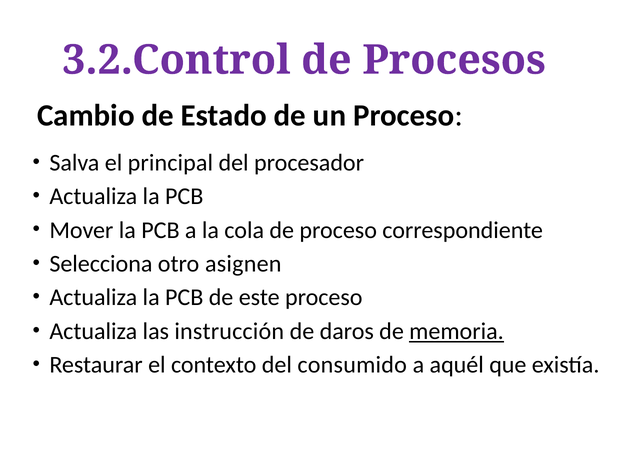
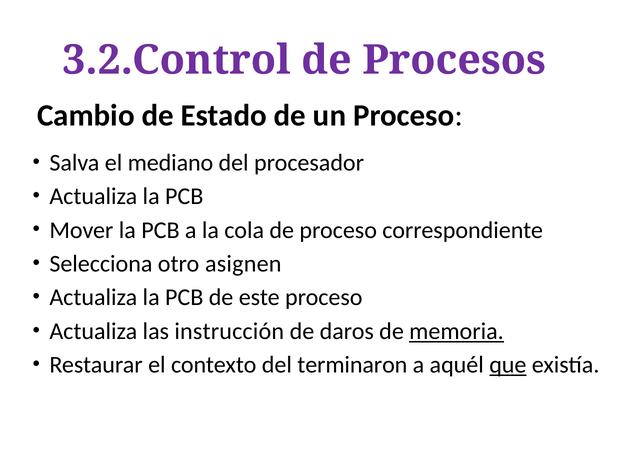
principal: principal -> mediano (171, 163)
consumido: consumido -> terminaron (352, 365)
que underline: none -> present (508, 365)
